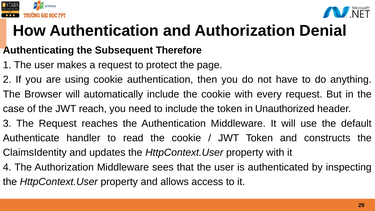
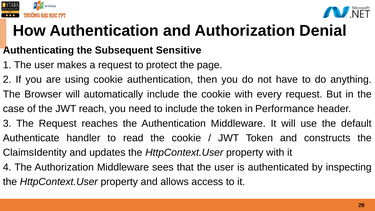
Therefore: Therefore -> Sensitive (179, 50)
Unauthorized: Unauthorized -> Performance (285, 109)
